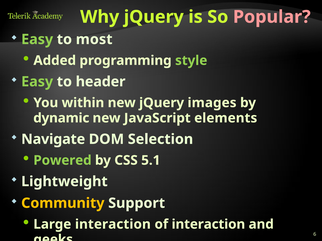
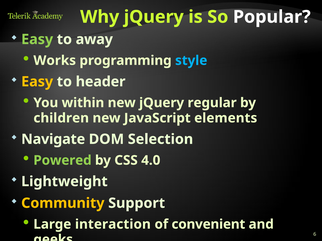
Popular colour: pink -> white (272, 17)
most: most -> away (94, 39)
Added: Added -> Works (55, 61)
style colour: light green -> light blue (191, 61)
Easy colour: light green -> yellow (37, 82)
images: images -> regular (212, 103)
dynamic: dynamic -> children (61, 118)
5.1: 5.1 -> 4.0 (151, 161)
of interaction: interaction -> convenient (208, 225)
